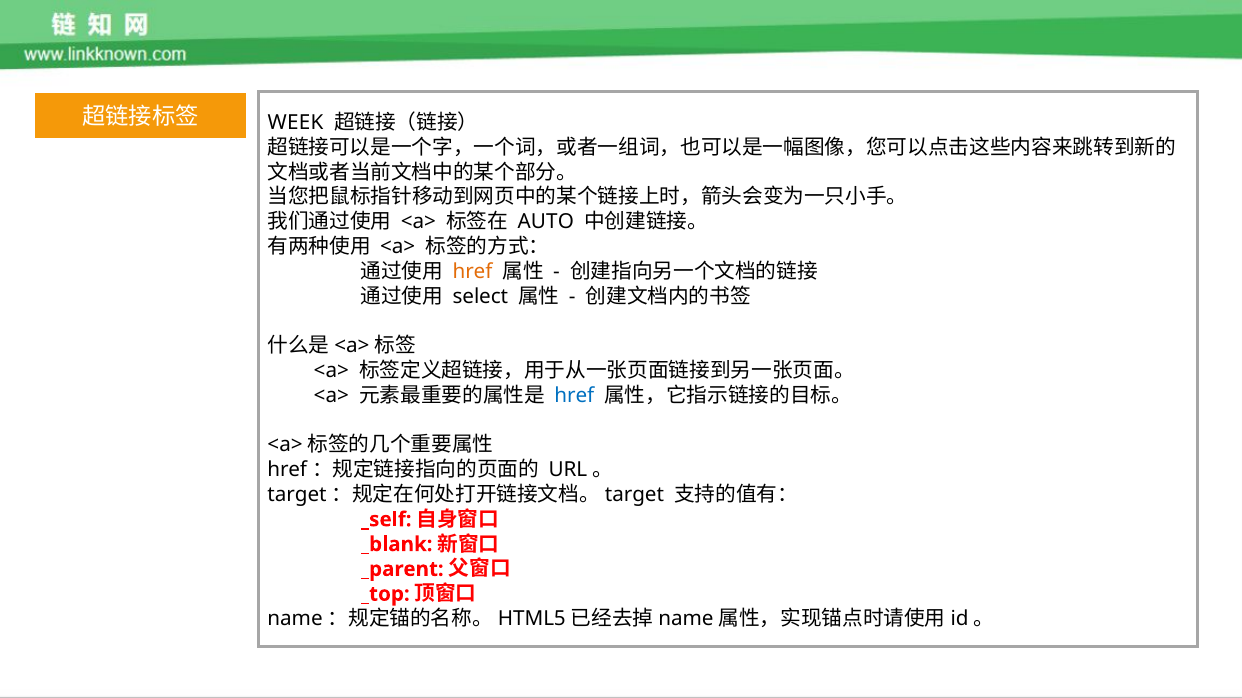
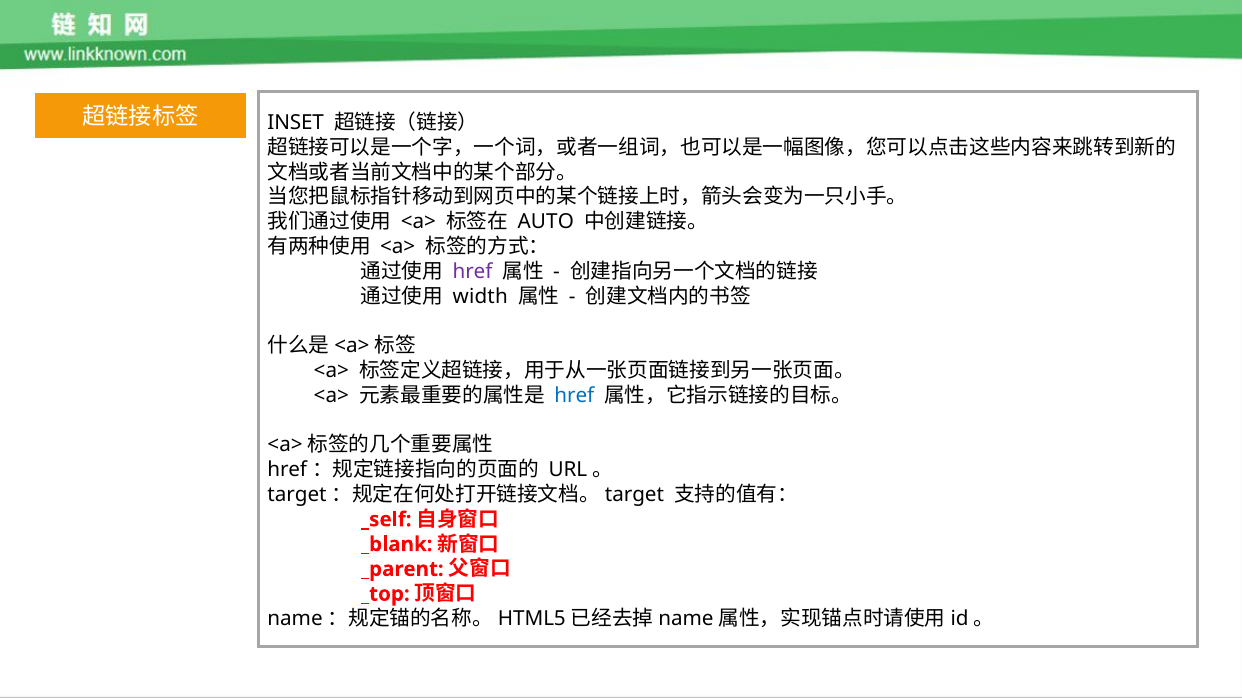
WEEK: WEEK -> INSET (296, 123)
href colour: orange -> purple (473, 272)
select: select -> width (480, 296)
